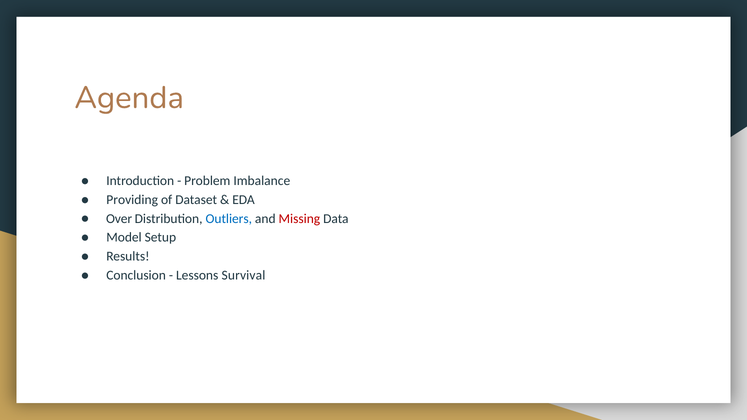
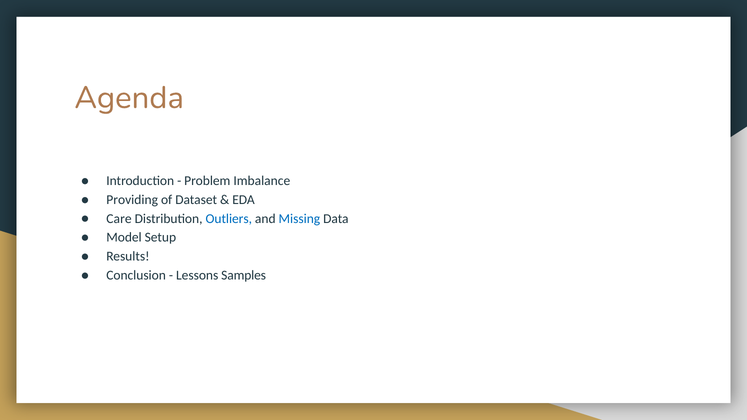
Over: Over -> Care (119, 219)
Missing colour: red -> blue (299, 219)
Survival: Survival -> Samples (244, 275)
